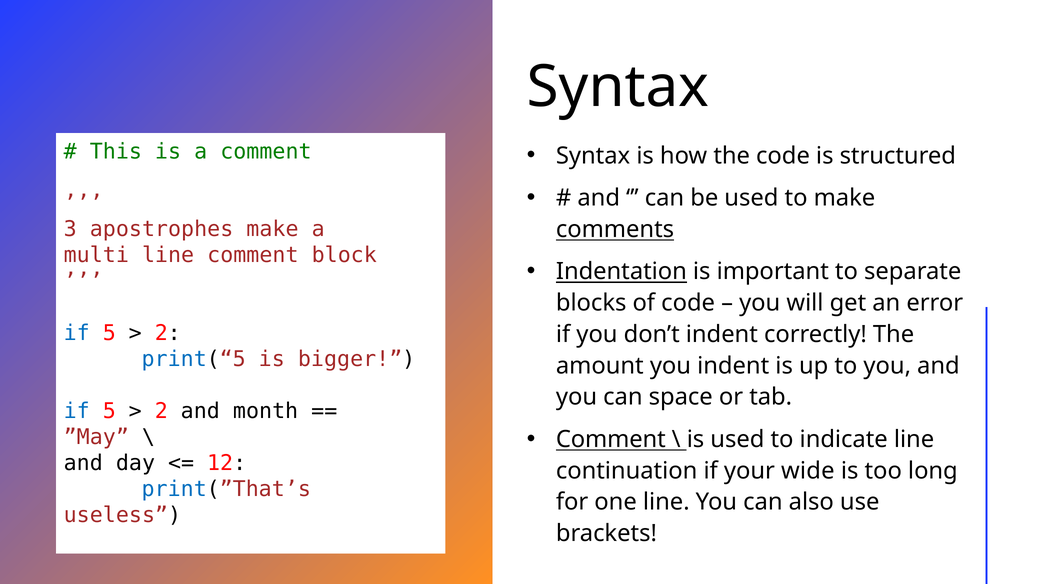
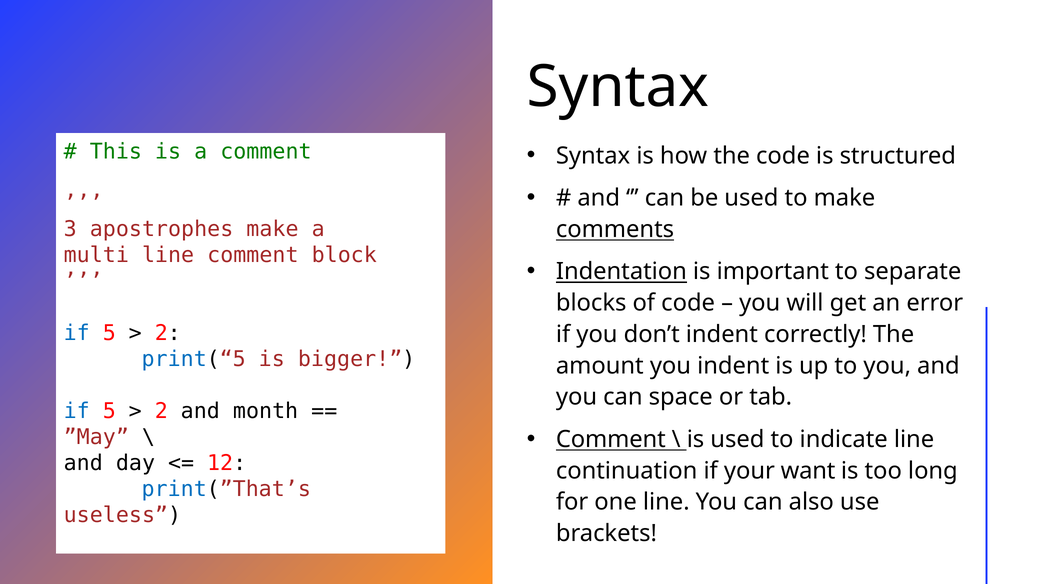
wide: wide -> want (808, 471)
